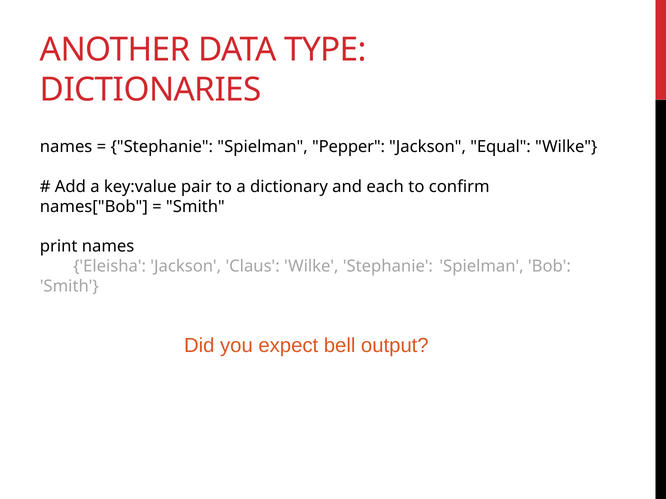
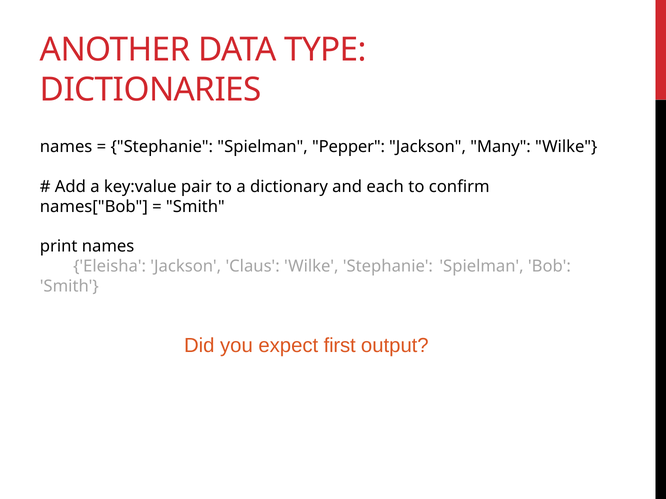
Equal: Equal -> Many (501, 147)
bell: bell -> first (340, 346)
